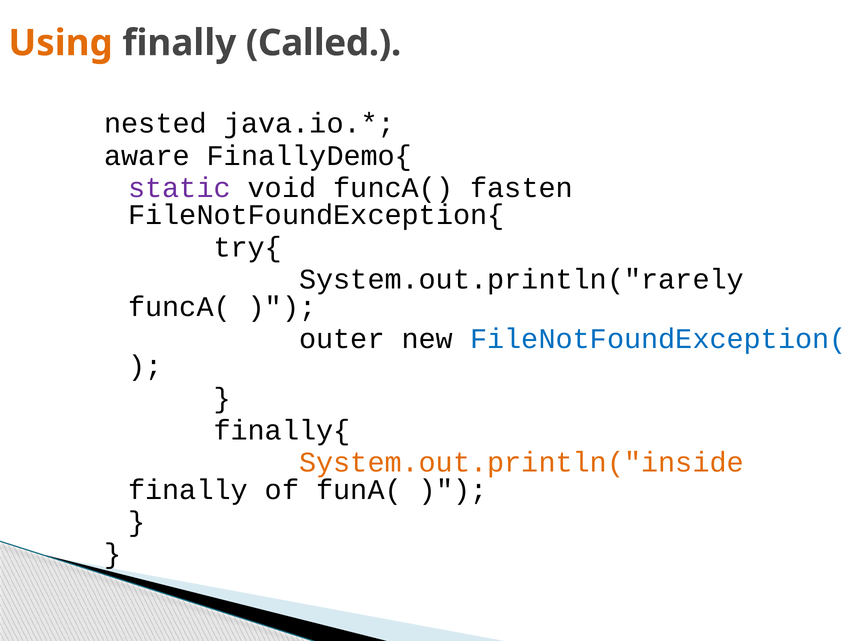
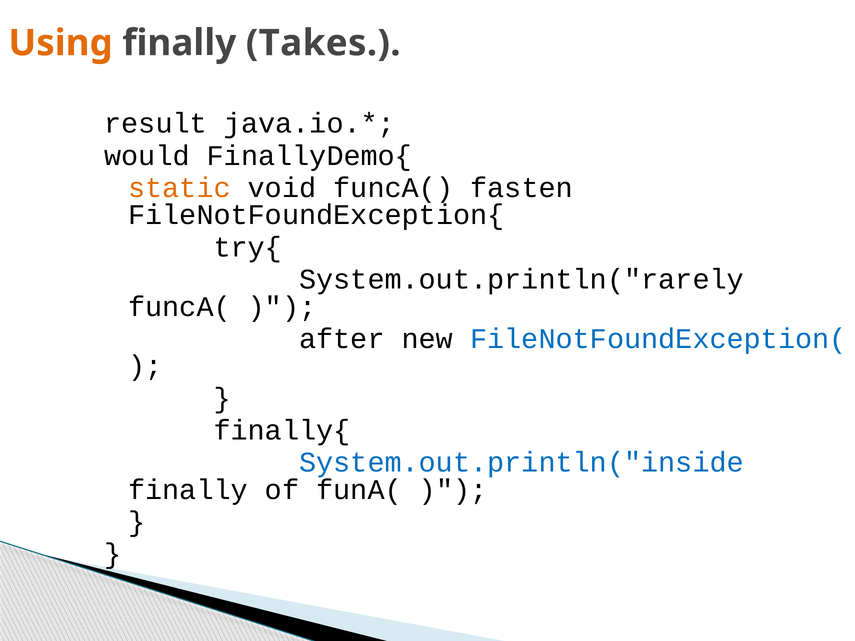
Called: Called -> Takes (323, 43)
nested: nested -> result (156, 124)
aware: aware -> would (147, 156)
static colour: purple -> orange (179, 188)
outer: outer -> after (342, 339)
System.out.println("inside colour: orange -> blue (521, 463)
